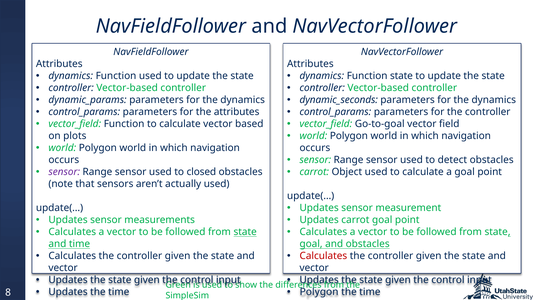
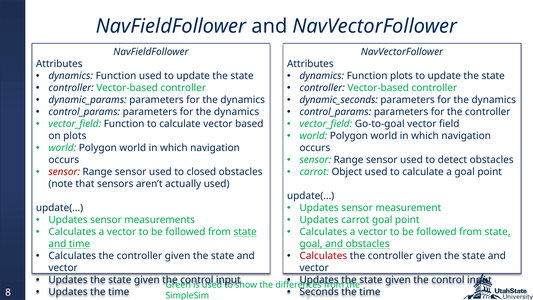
Function state: state -> plots (401, 76)
attributes: attributes -> dynamics (237, 112)
sensor colour: purple -> red (64, 172)
Polygon: Polygon -> Seconds (319, 292)
